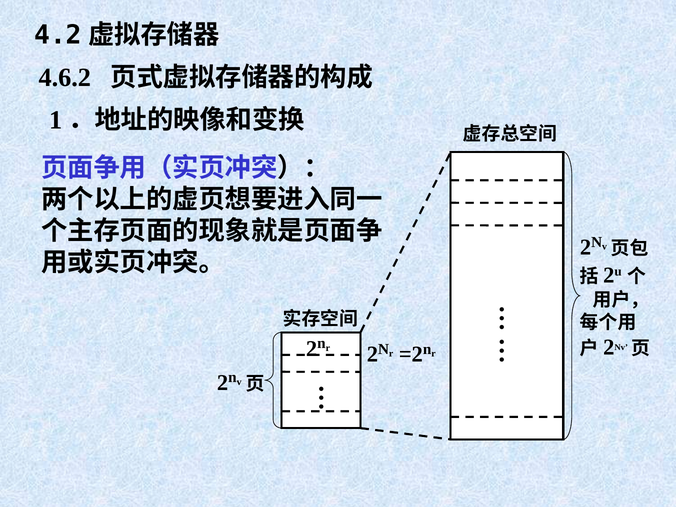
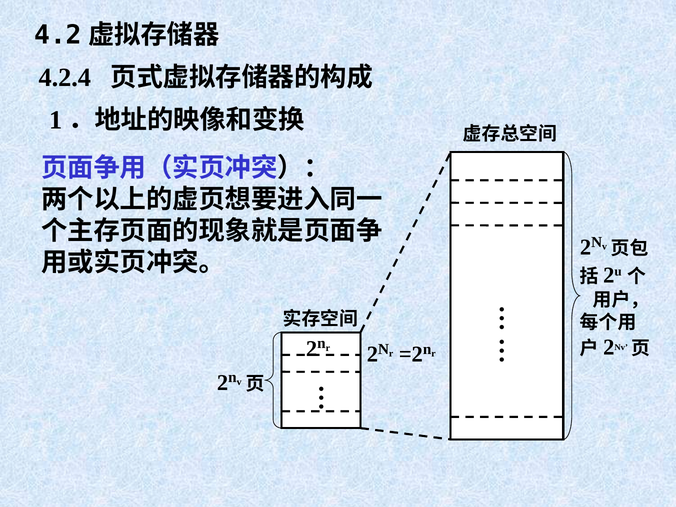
4.6.2: 4.6.2 -> 4.2.4 (65, 77)
